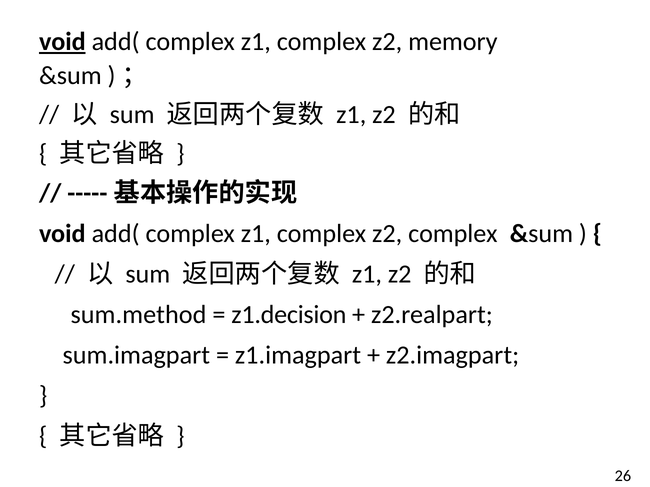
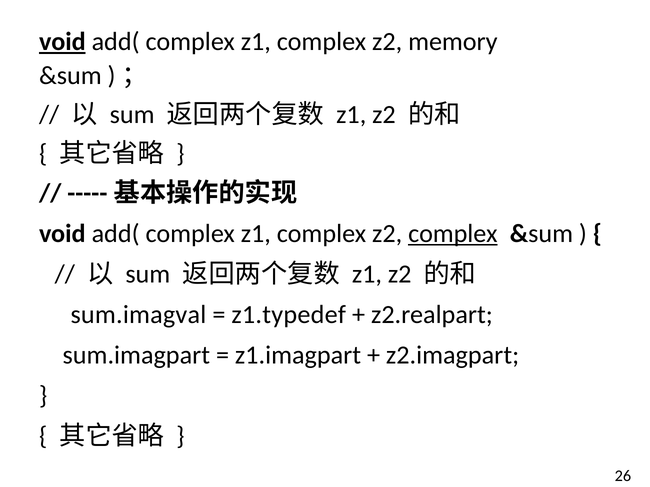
complex underline: none -> present (453, 234)
sum.method: sum.method -> sum.imagval (138, 315)
z1.decision: z1.decision -> z1.typedef (289, 315)
